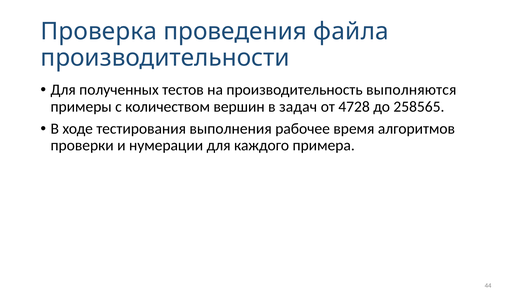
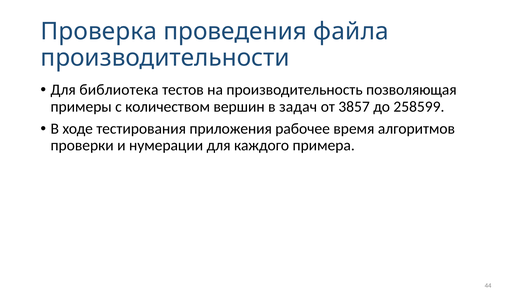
полученных: полученных -> библиотека (119, 90)
выполняются: выполняются -> позволяющая (411, 90)
4728: 4728 -> 3857 (354, 107)
258565: 258565 -> 258599 (419, 107)
выполнения: выполнения -> приложения (231, 129)
